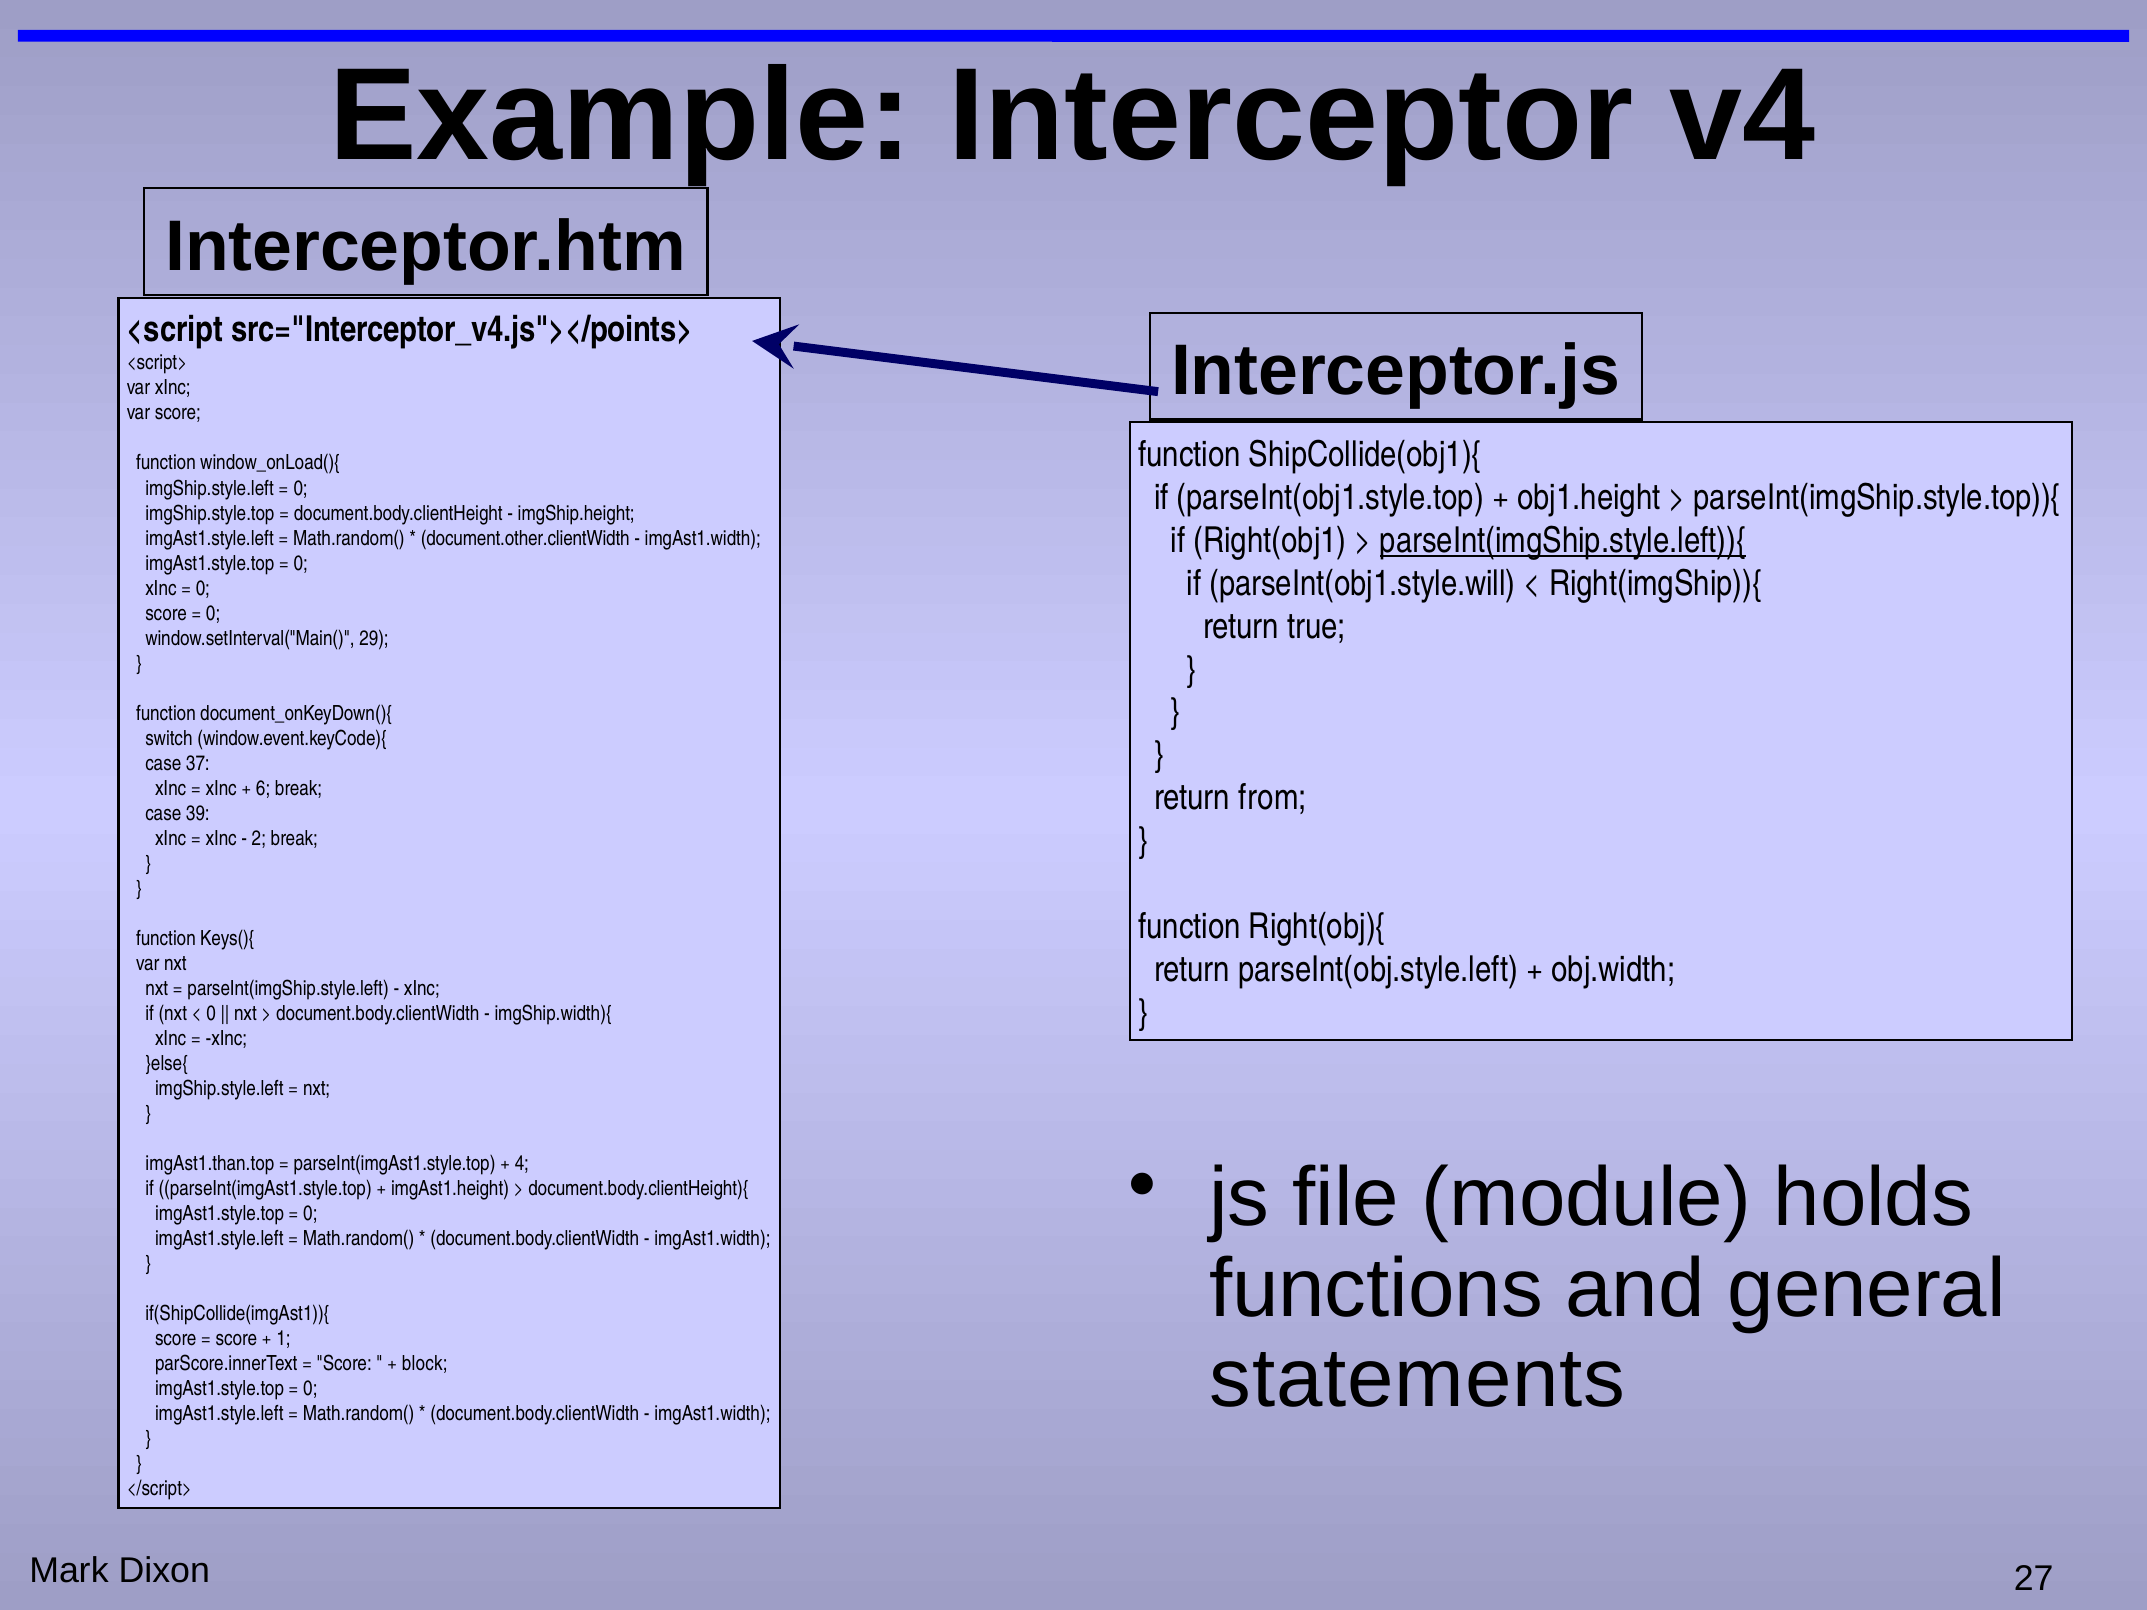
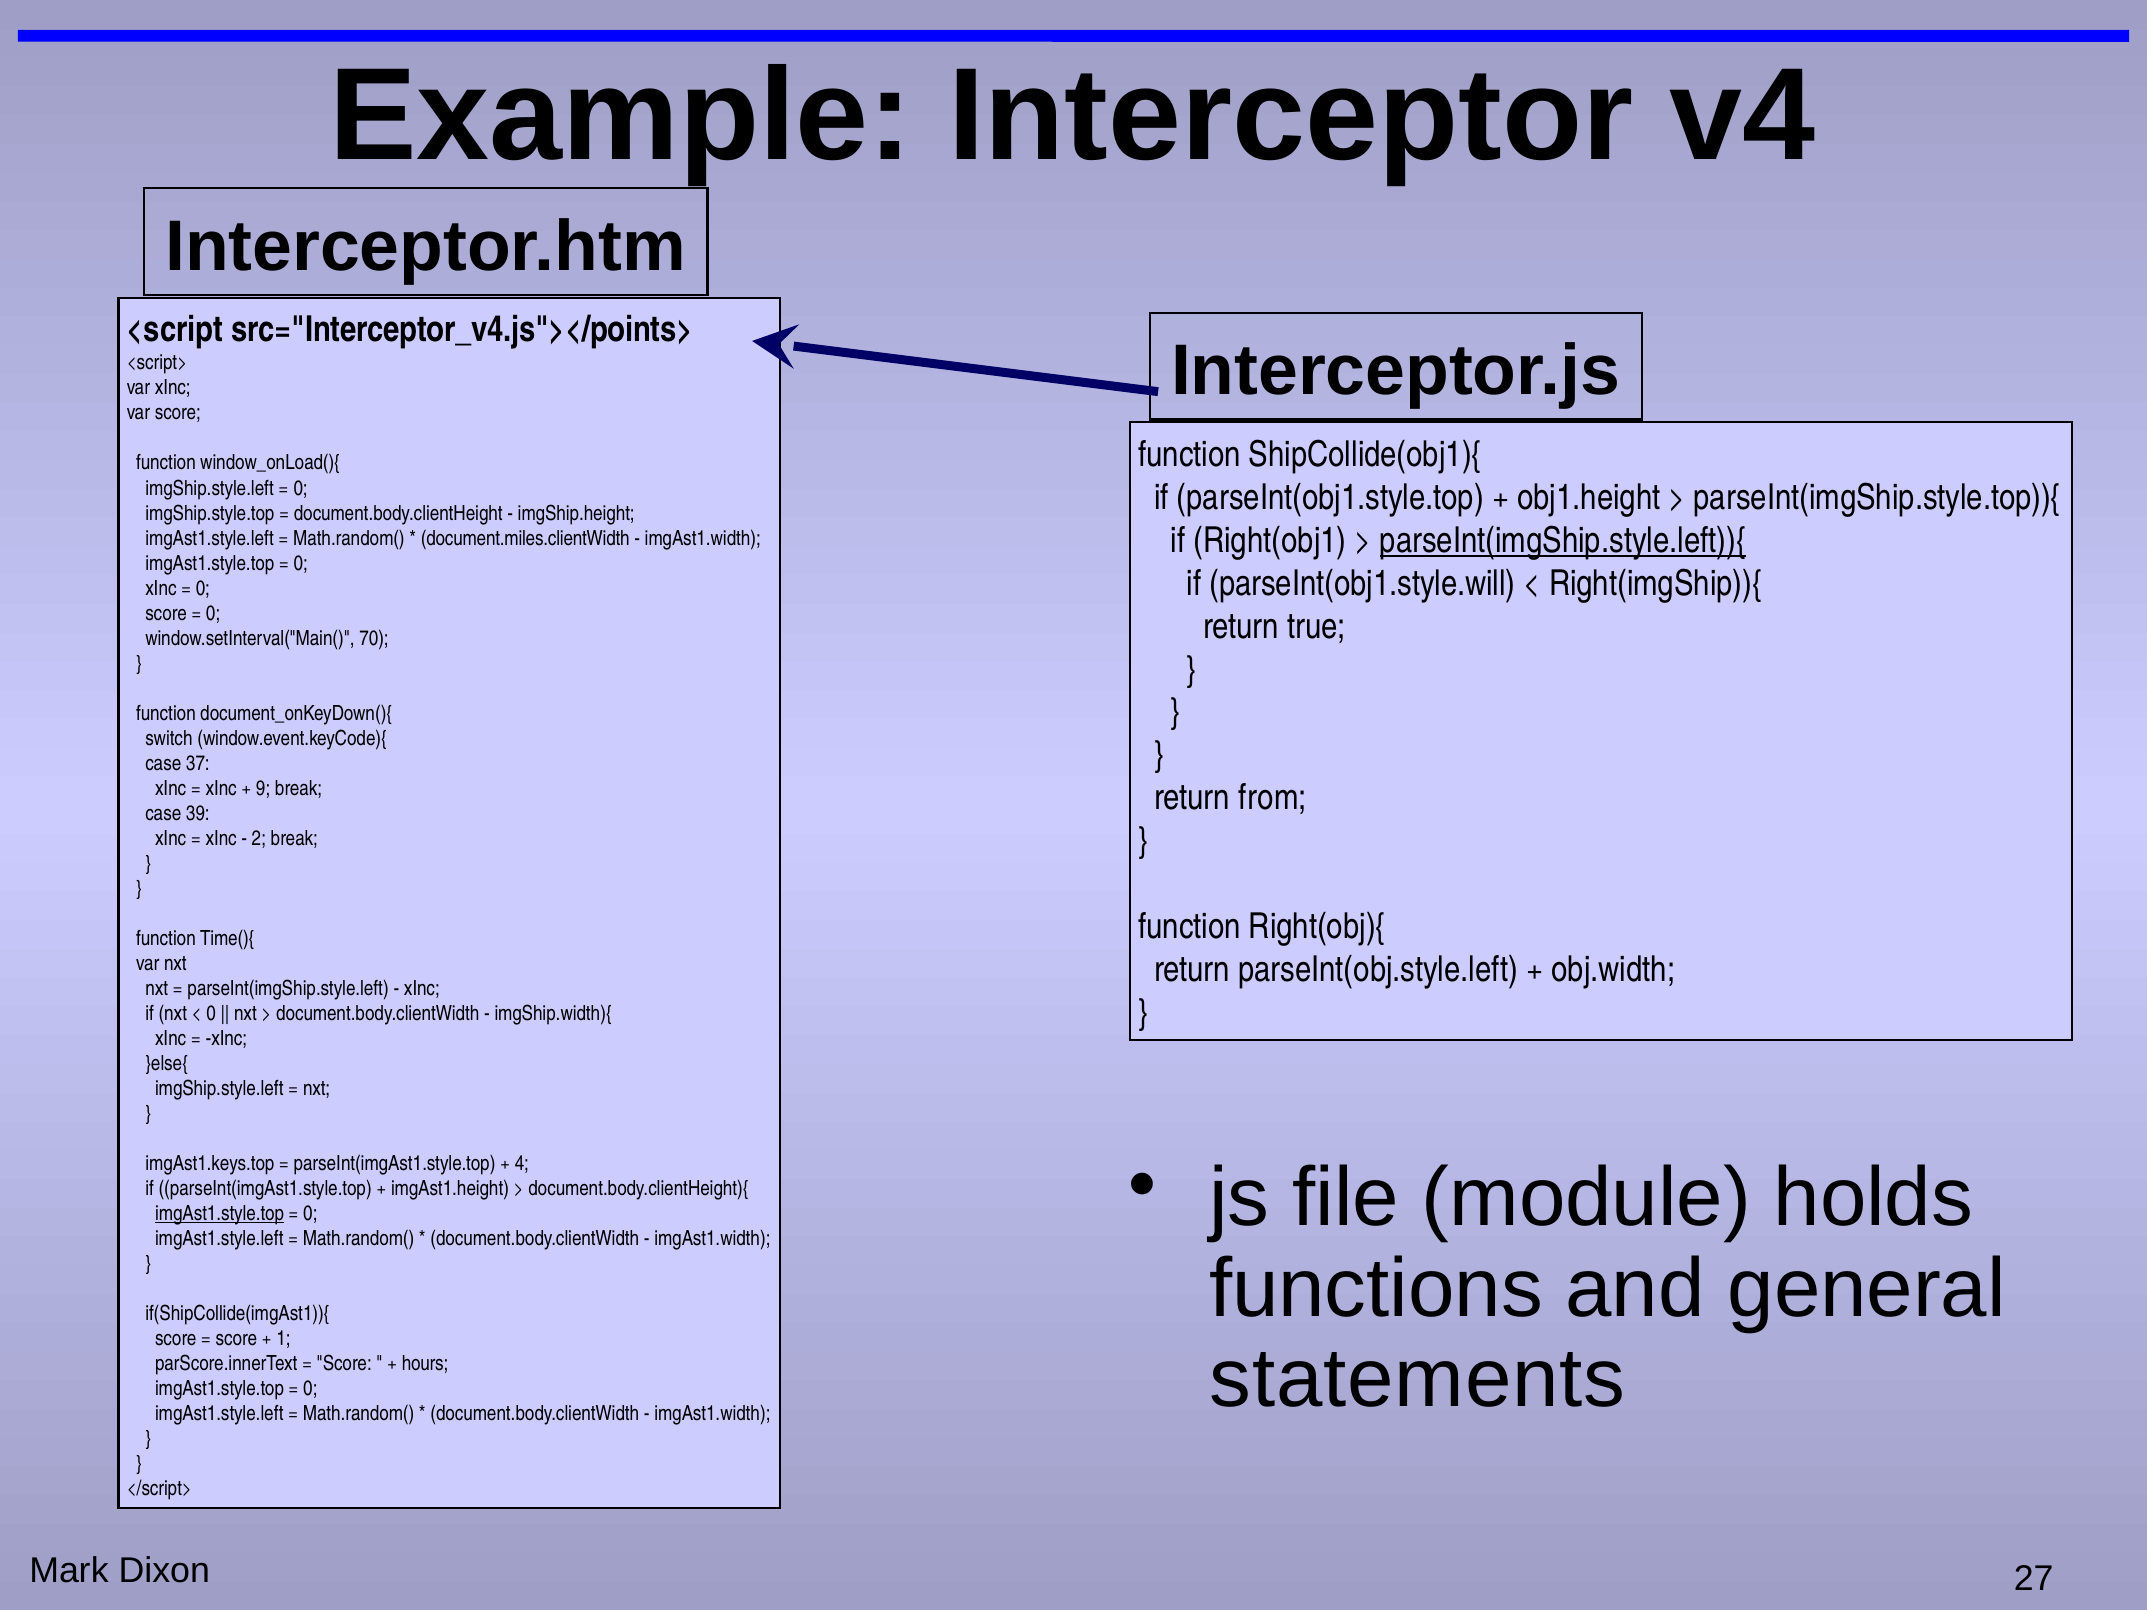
document.other.clientWidth: document.other.clientWidth -> document.miles.clientWidth (525, 538)
29: 29 -> 70 (374, 638)
6: 6 -> 9 (263, 788)
Keys(){: Keys(){ -> Time(){ (227, 939)
imgAst1.than.top: imgAst1.than.top -> imgAst1.keys.top (210, 1164)
imgAst1.style.top underline: none -> present (220, 1214)
block: block -> hours (425, 1364)
